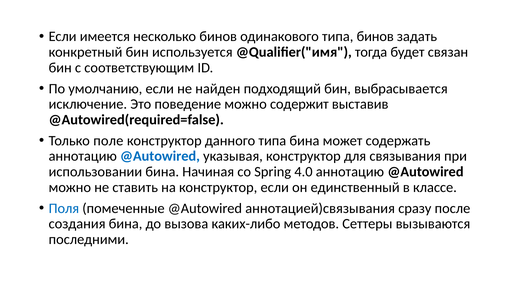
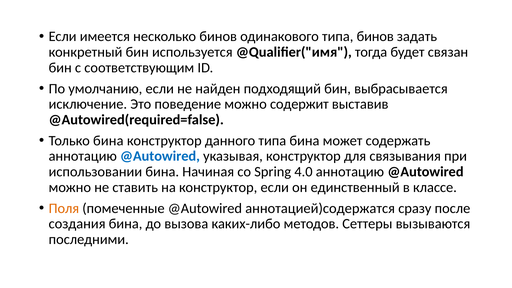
Только поле: поле -> бина (108, 141)
Поля colour: blue -> orange (64, 208)
аннотацией)связывания: аннотацией)связывания -> аннотацией)содержатся (320, 208)
